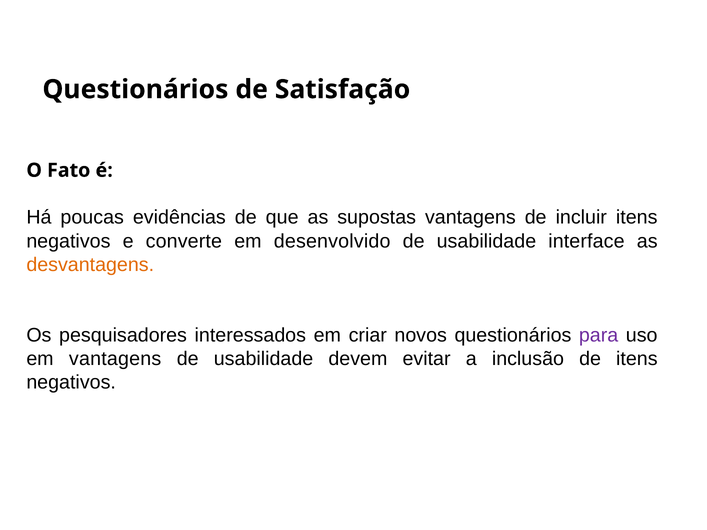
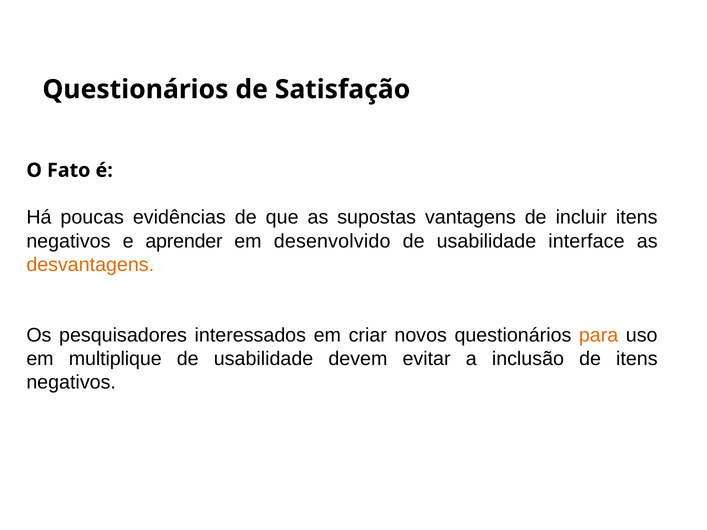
converte: converte -> aprender (184, 241)
para colour: purple -> orange (599, 335)
em vantagens: vantagens -> multiplique (115, 359)
